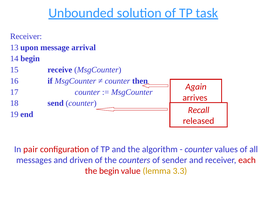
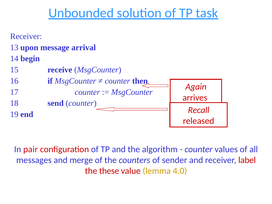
driven: driven -> merge (81, 160)
each: each -> label (247, 160)
the begin: begin -> these (109, 171)
3.3: 3.3 -> 4.0 (180, 171)
